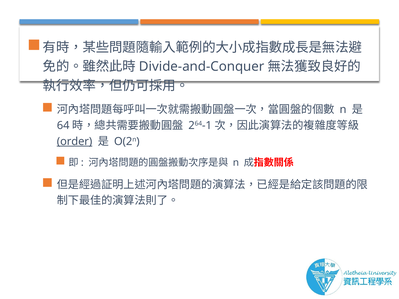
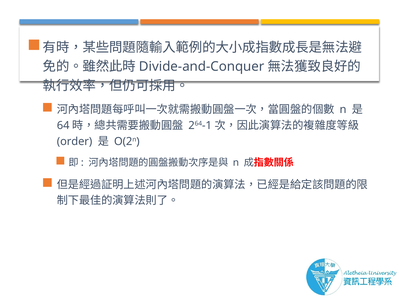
order underline: present -> none (75, 141)
